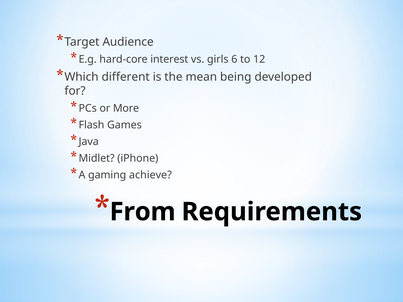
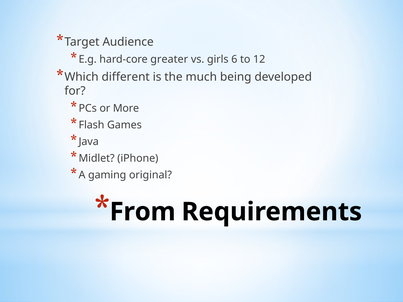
interest: interest -> greater (169, 59)
mean: mean -> much (201, 77)
achieve: achieve -> original (150, 175)
